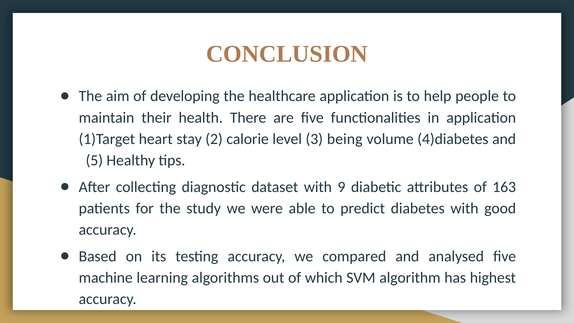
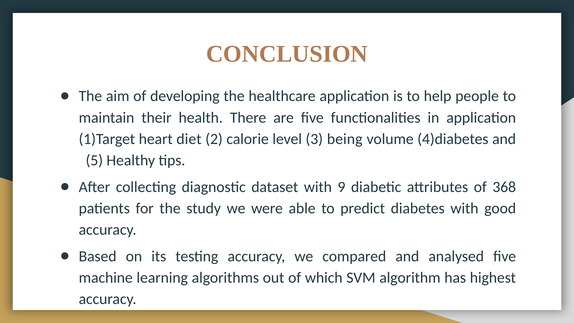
stay: stay -> diet (189, 139)
163: 163 -> 368 (504, 187)
